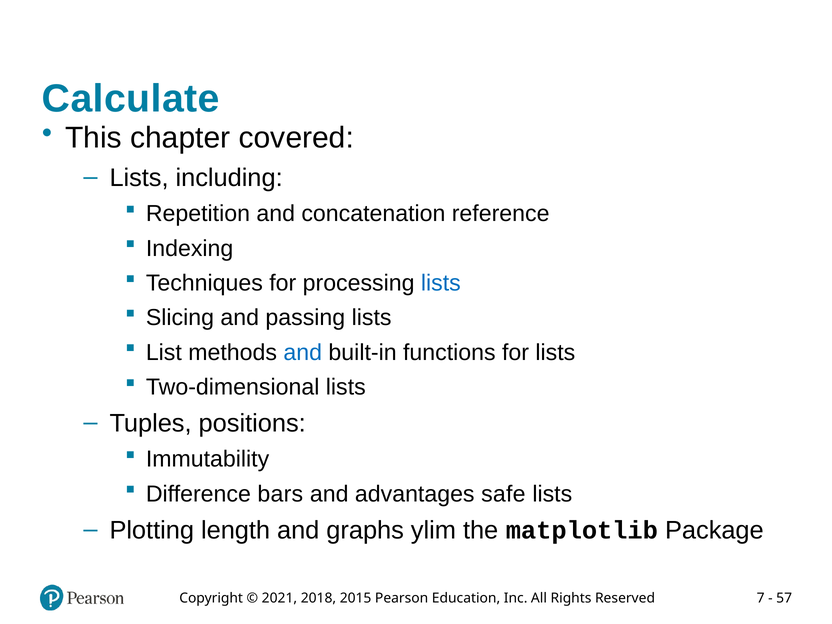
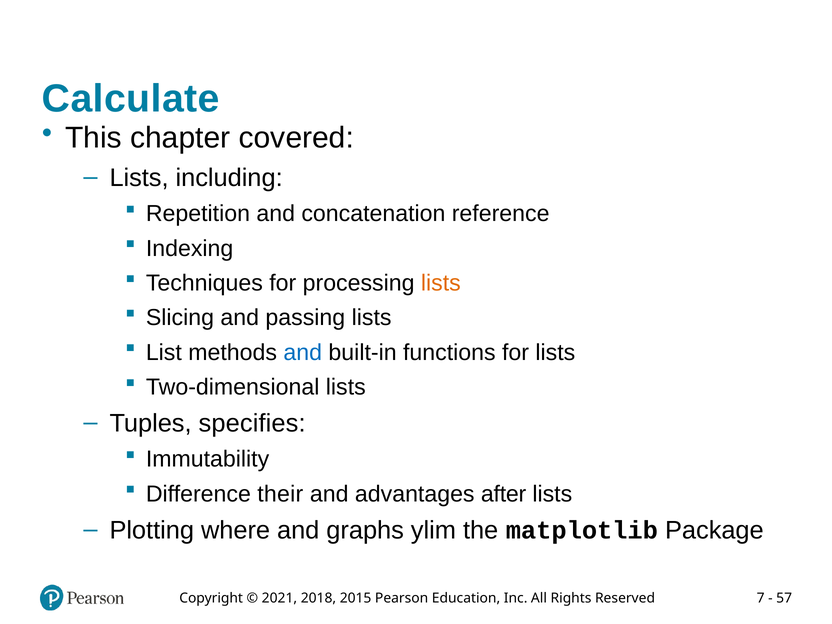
lists colour: blue -> orange (441, 283)
positions: positions -> specifies (252, 423)
bars: bars -> their (280, 494)
safe: safe -> after (504, 494)
length: length -> where (236, 530)
